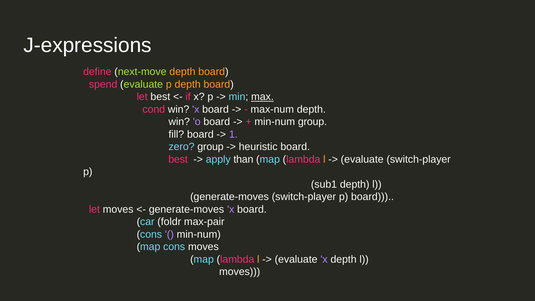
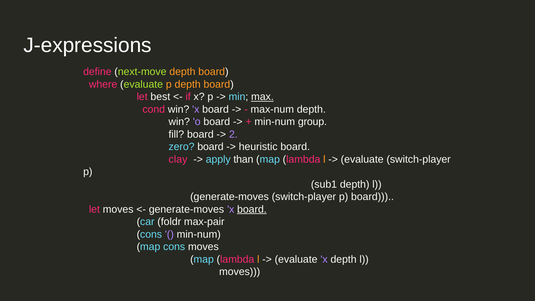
spend: spend -> where (103, 84)
1: 1 -> 2 (233, 134)
zero group: group -> board (210, 147)
best: best -> clay (178, 159)
board underline: none -> present (252, 209)
